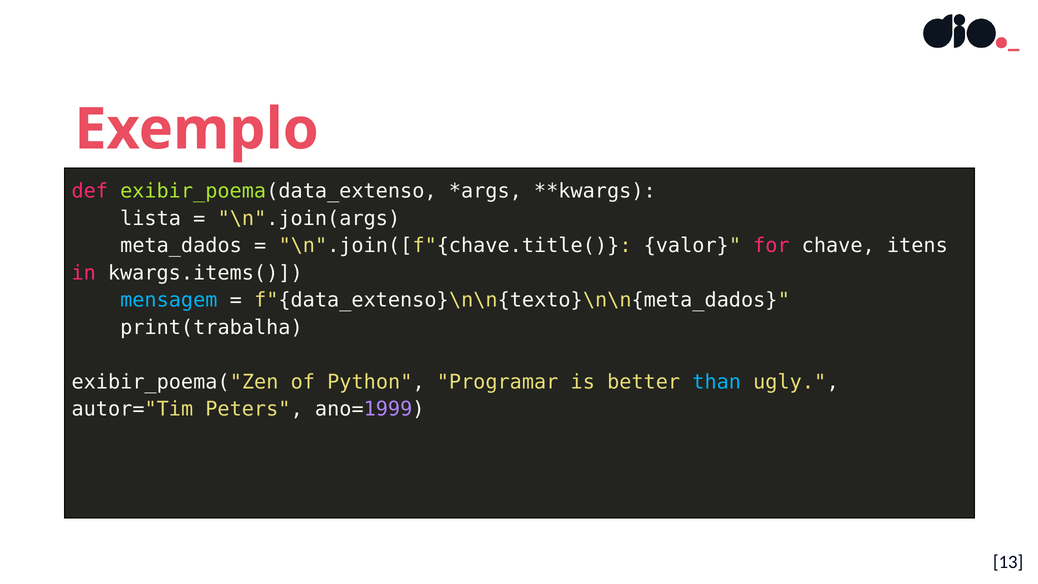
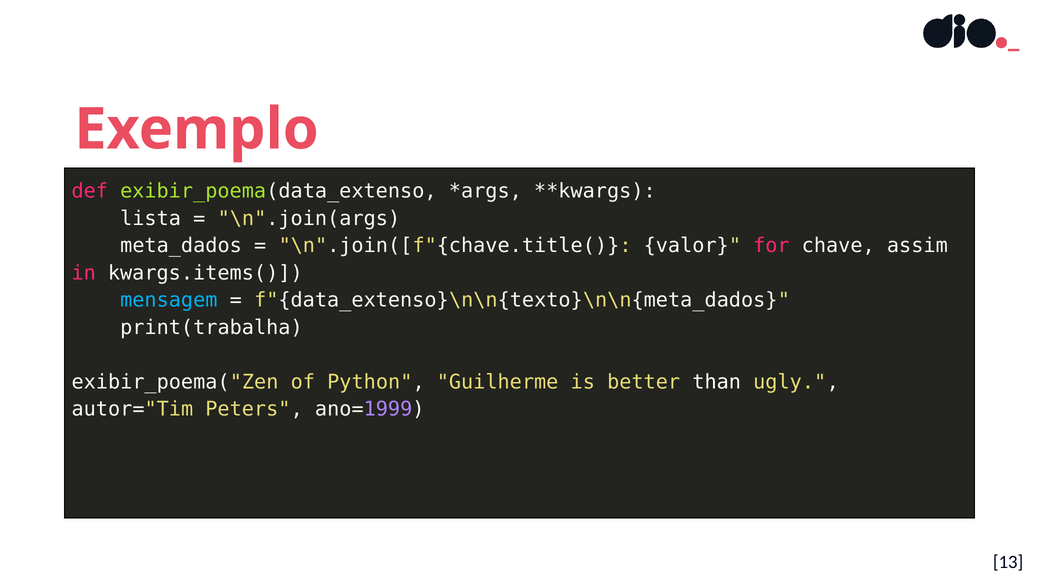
itens: itens -> assim (917, 246)
Programar: Programar -> Guilherme (498, 382)
than colour: light blue -> white (717, 382)
